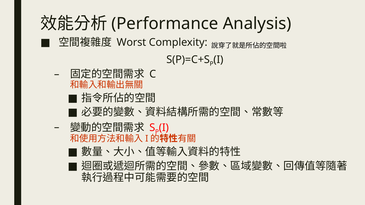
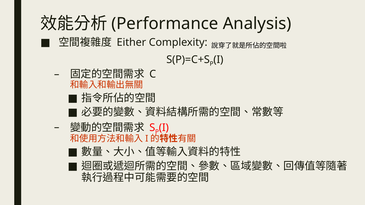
Worst: Worst -> Either (131, 42)
